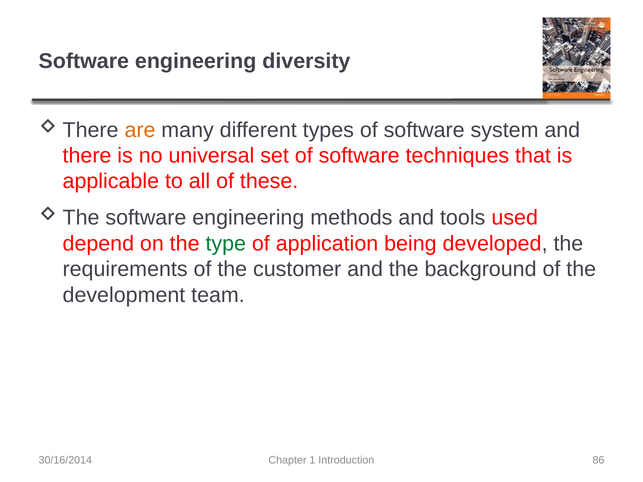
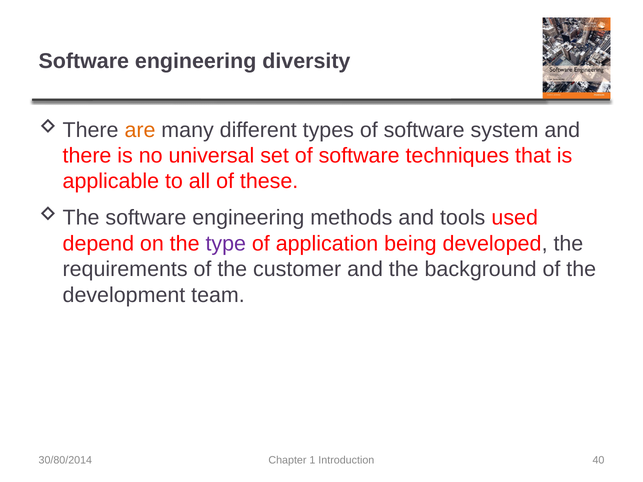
type colour: green -> purple (226, 244)
30/16/2014: 30/16/2014 -> 30/80/2014 (65, 461)
86: 86 -> 40 (598, 461)
